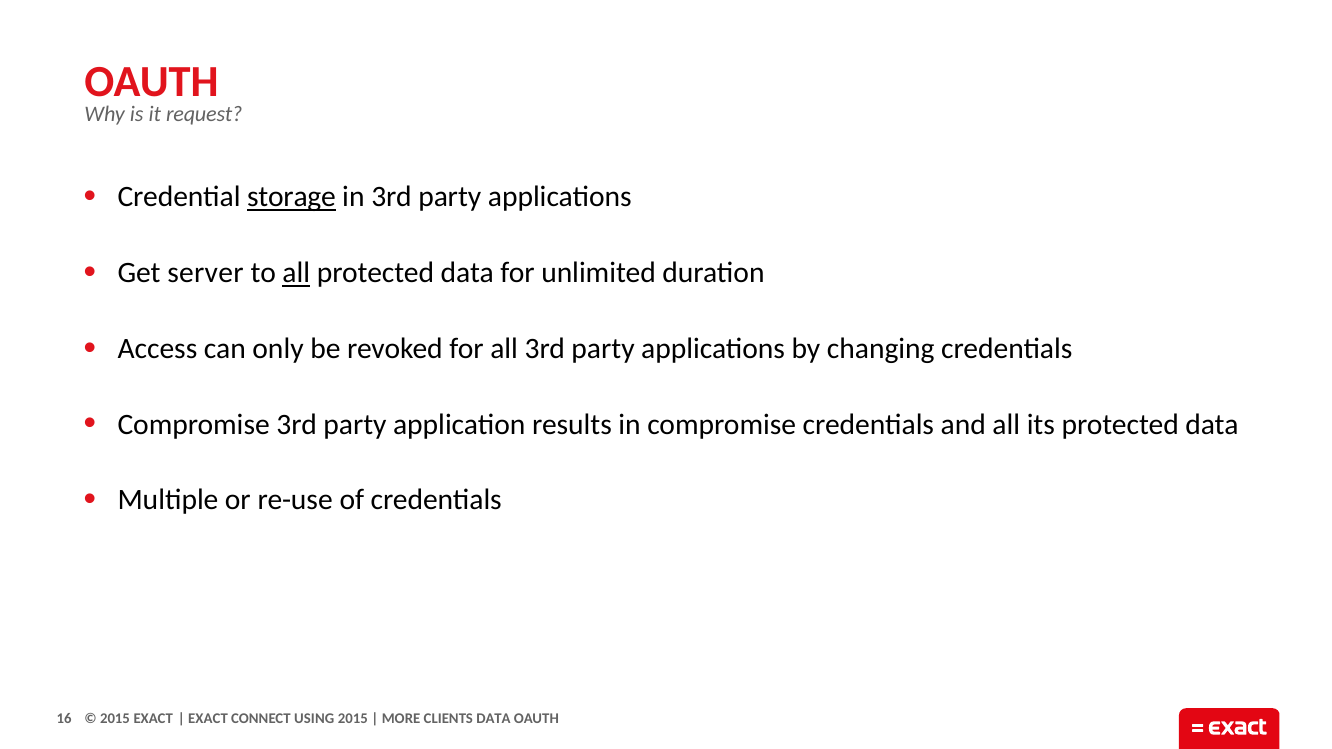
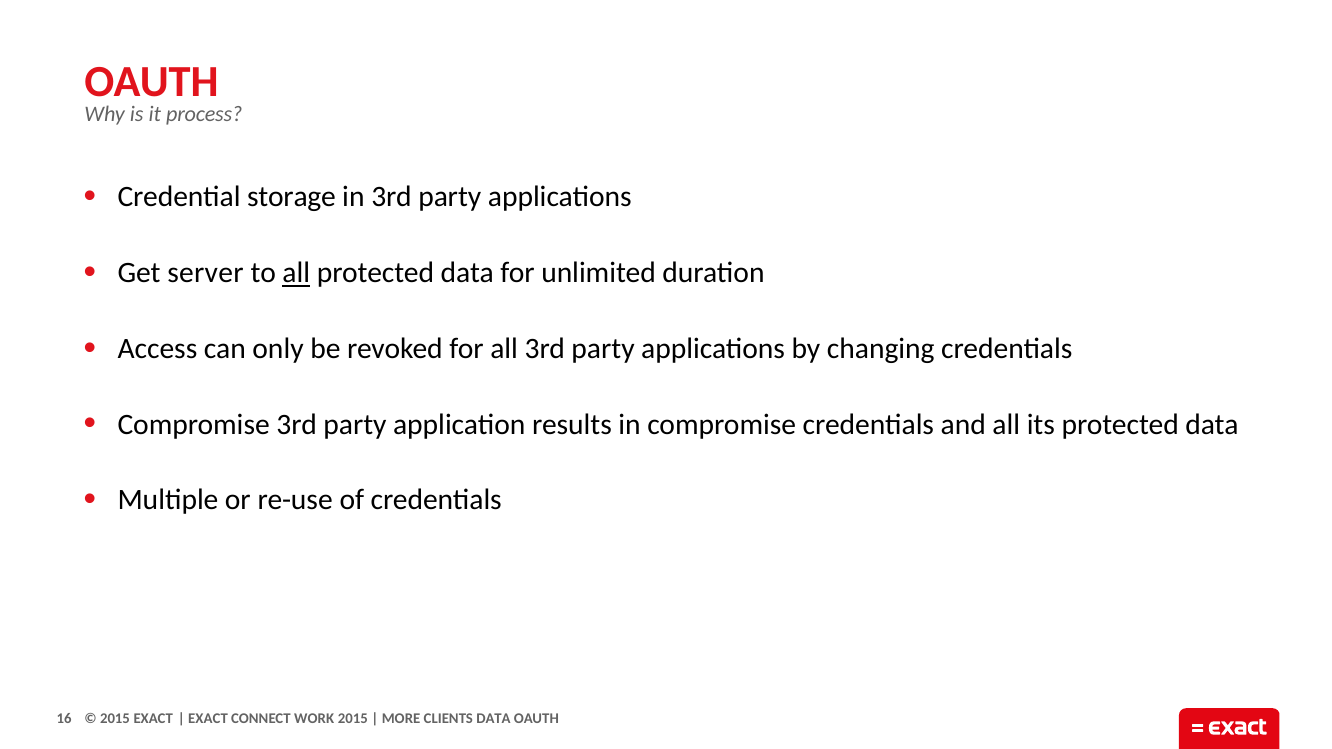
request: request -> process (204, 115)
storage underline: present -> none (291, 197)
USING: USING -> WORK (314, 719)
